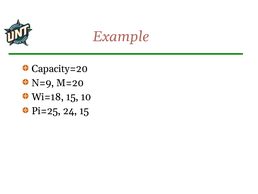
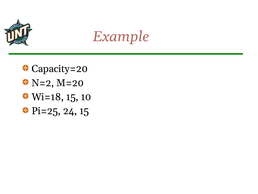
N=9: N=9 -> N=2 (43, 83)
